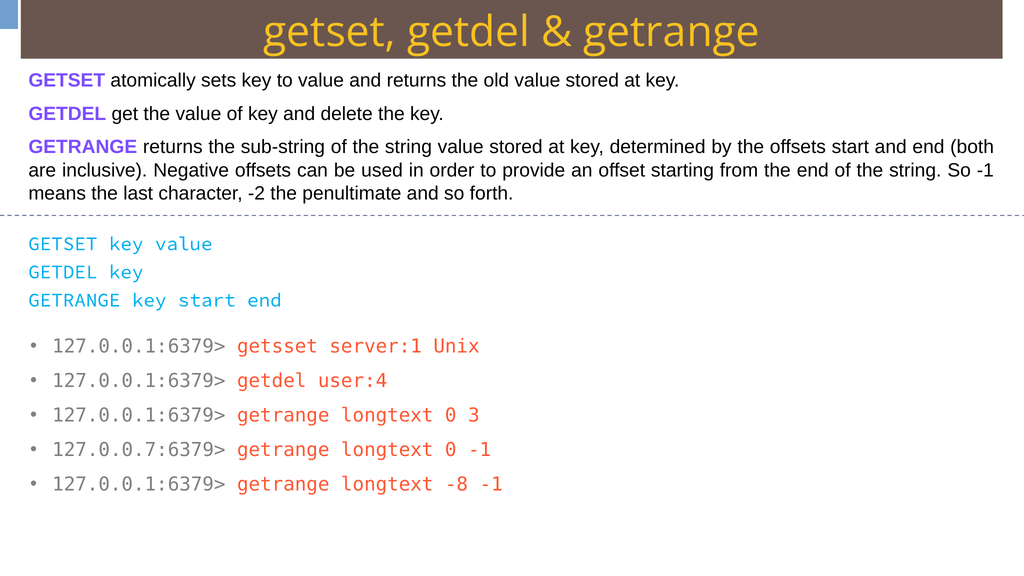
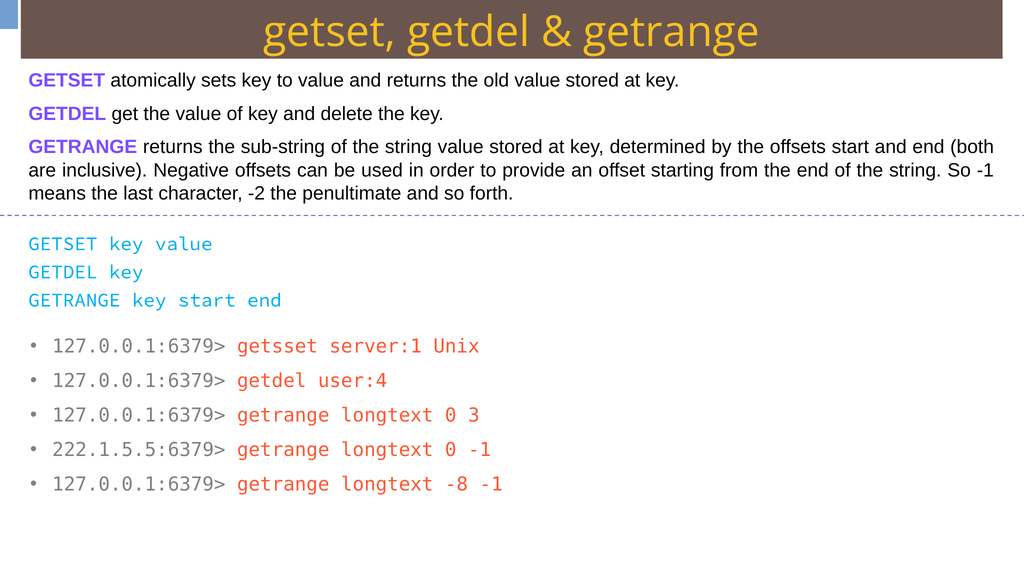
127.0.0.7:6379>: 127.0.0.7:6379> -> 222.1.5.5:6379> (139, 450)
